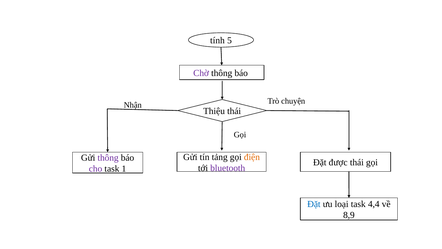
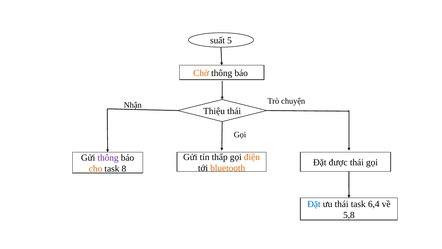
tính: tính -> suất (218, 41)
Chờ colour: purple -> orange (201, 73)
tảng: tảng -> thấp (220, 157)
bluetooth colour: purple -> orange (228, 168)
cho colour: purple -> orange (96, 169)
1: 1 -> 8 (124, 169)
ưu loại: loại -> thái (342, 204)
4,4: 4,4 -> 6,4 (374, 204)
8,9: 8,9 -> 5,8 (349, 215)
